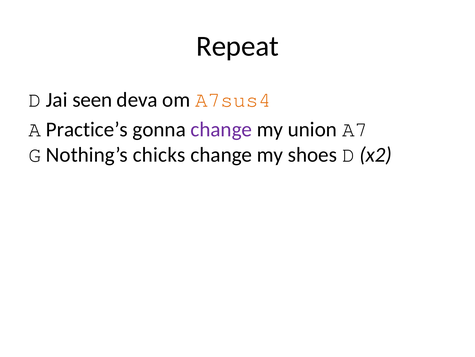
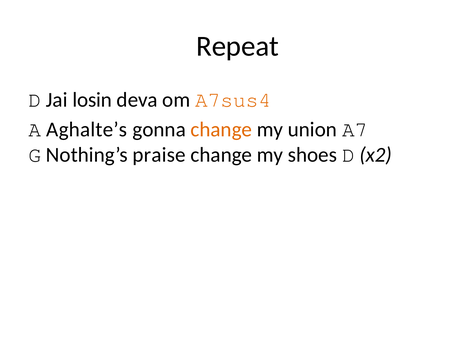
seen: seen -> losin (92, 100)
Practice’s: Practice’s -> Aghalte’s (87, 129)
change colour: purple -> orange (221, 129)
chicks: chicks -> praise (159, 155)
